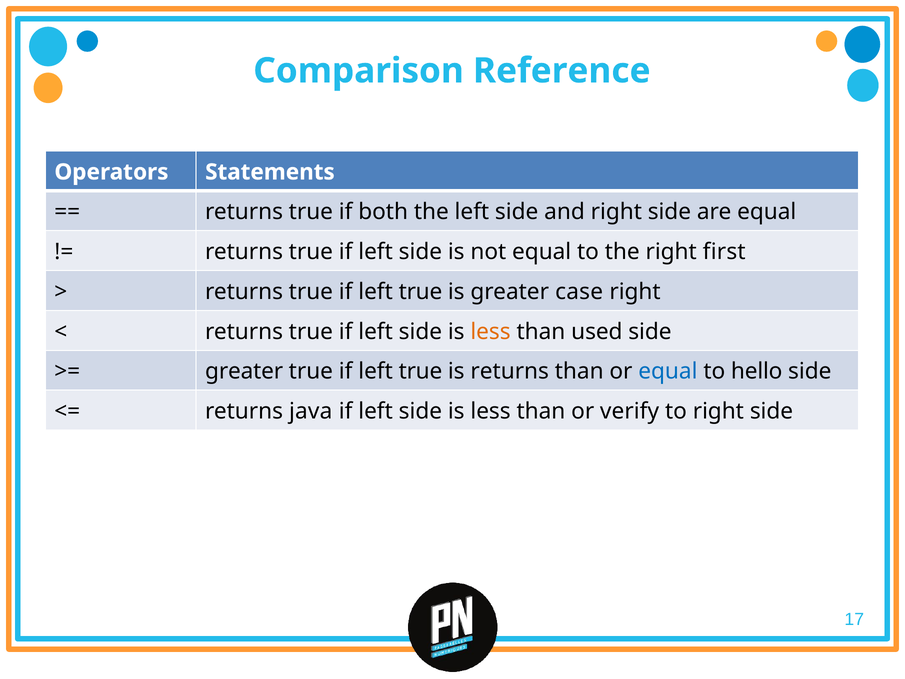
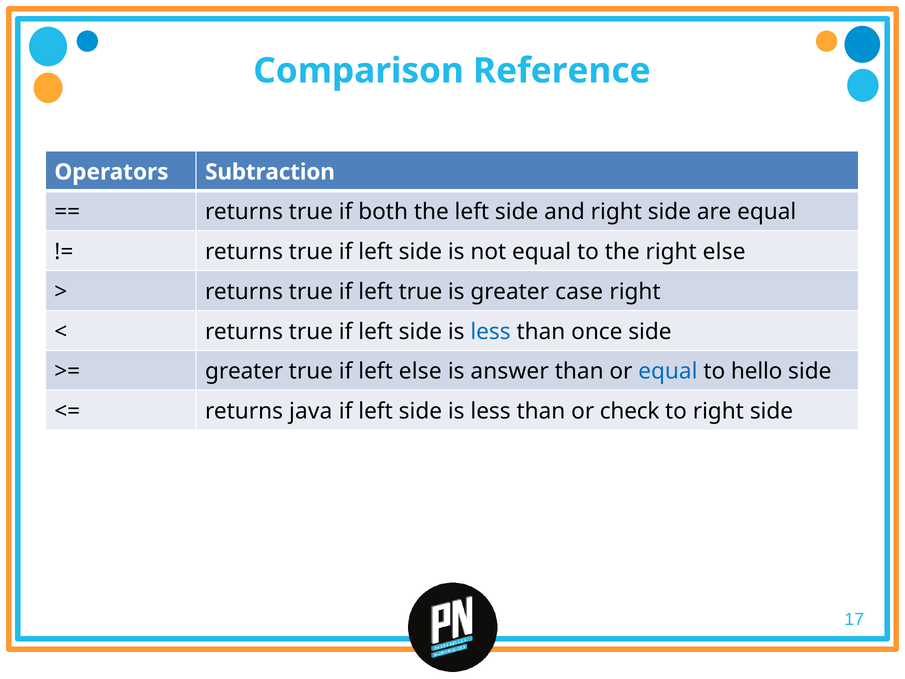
Statements: Statements -> Subtraction (270, 172)
right first: first -> else (724, 252)
less colour: orange -> blue (491, 331)
used: used -> once (597, 331)
true: true -> else (420, 371)
is returns: returns -> answer (510, 371)
verify: verify -> check (630, 411)
